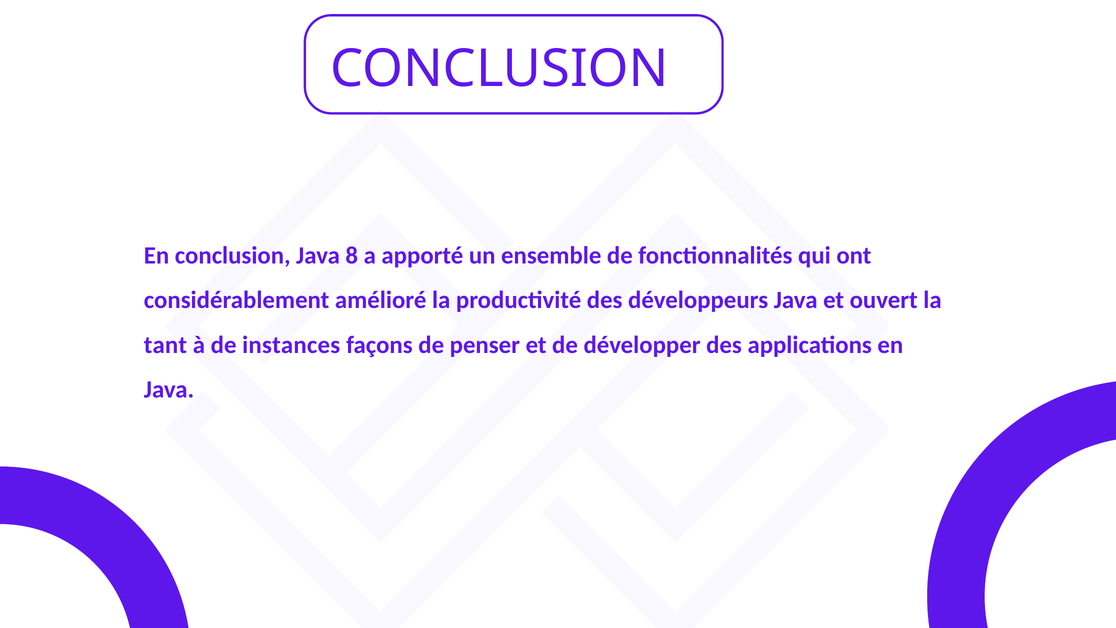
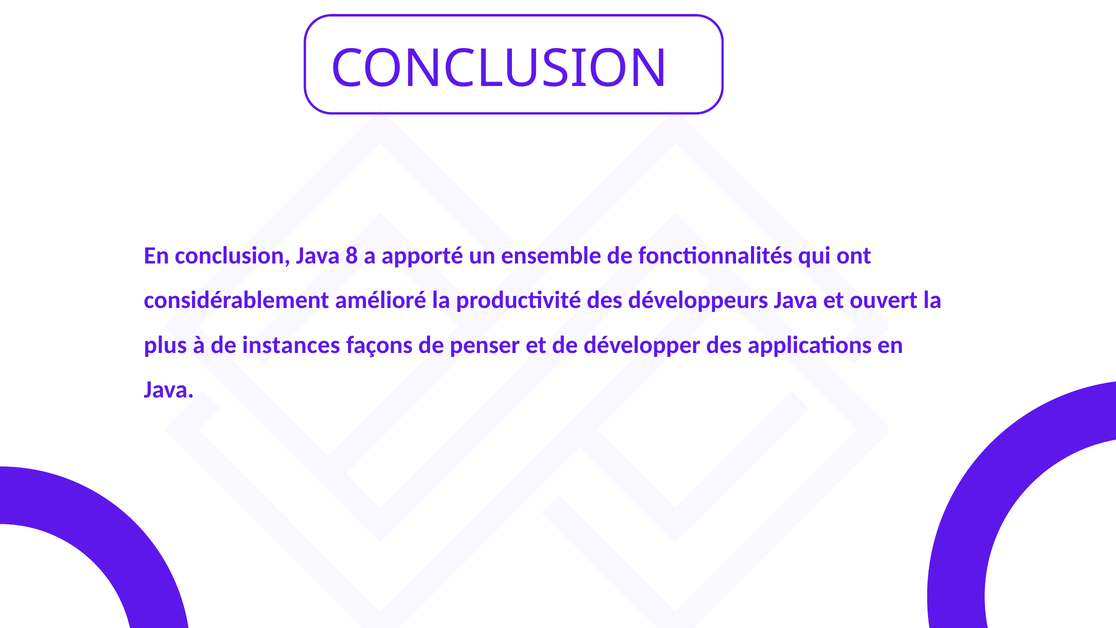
tant: tant -> plus (165, 345)
